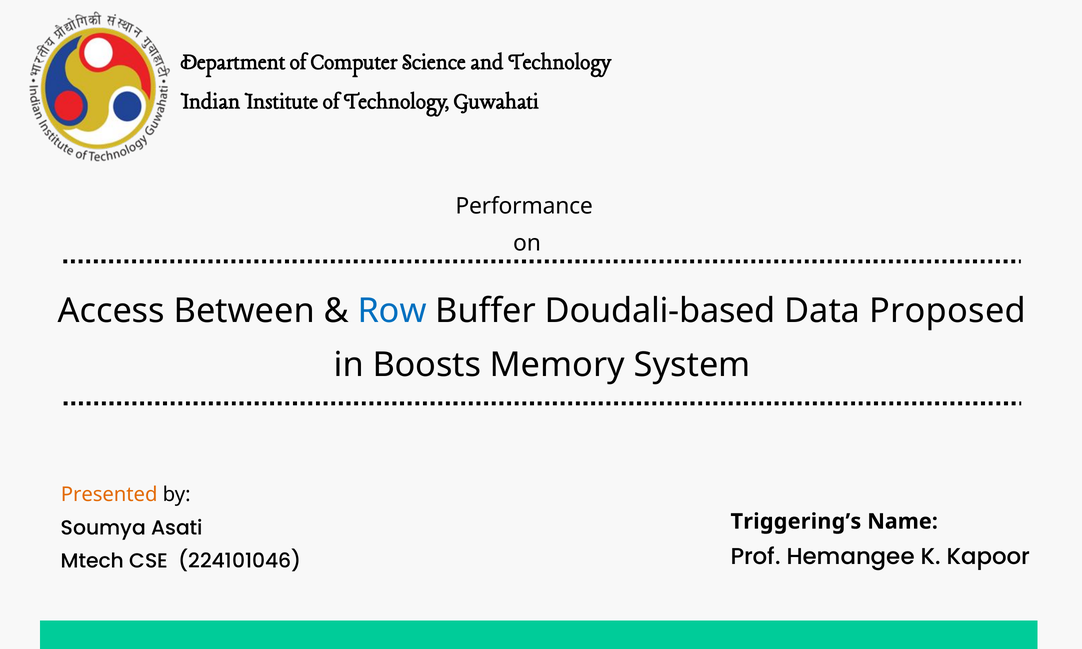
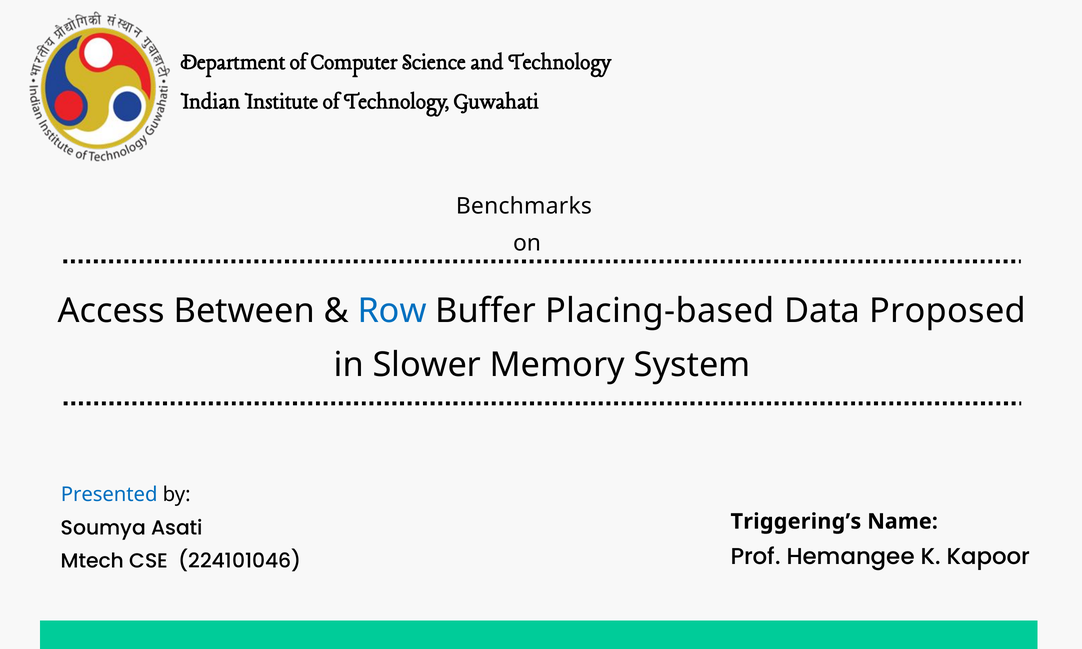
Performance: Performance -> Benchmarks (524, 206)
Doudali-based: Doudali-based -> Placing-based (660, 311)
Boosts: Boosts -> Slower (427, 365)
Presented colour: orange -> blue (109, 495)
